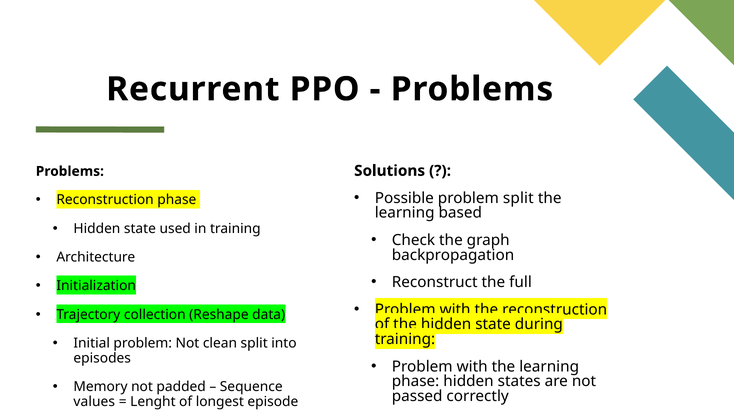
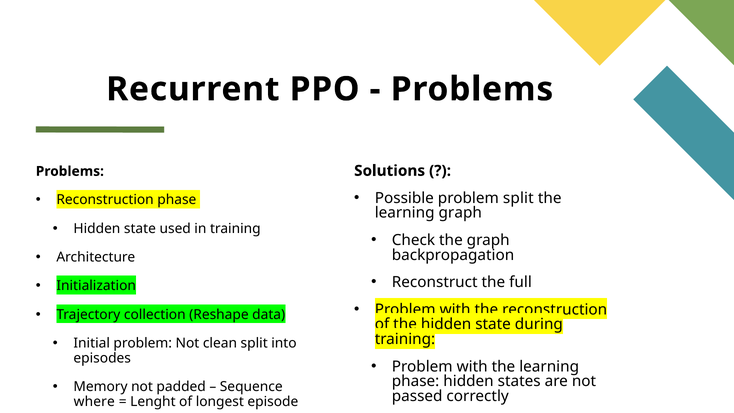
learning based: based -> graph (460, 213)
values: values -> where (94, 401)
